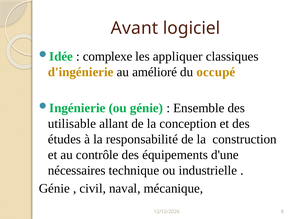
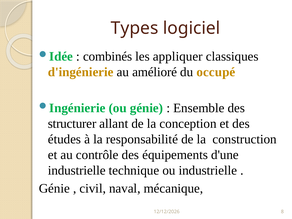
Avant: Avant -> Types (135, 28)
complexe: complexe -> combinés (108, 56)
utilisable: utilisable -> structurer (72, 124)
nécessaires: nécessaires -> industrielle (77, 170)
